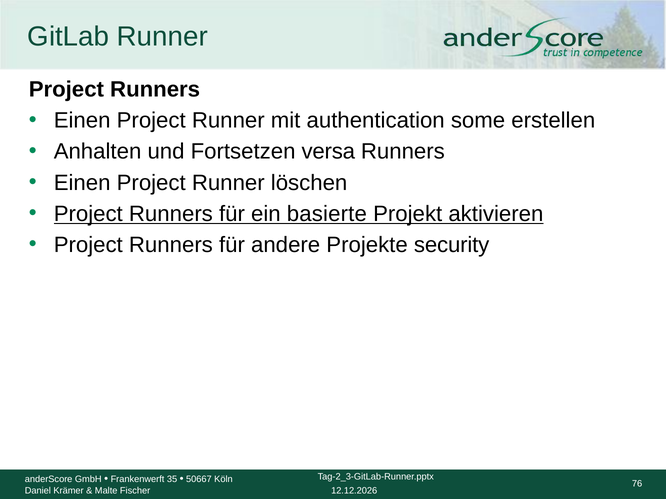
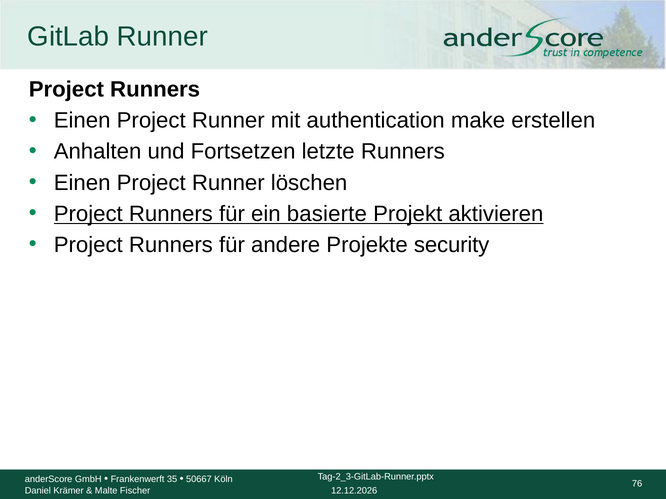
some: some -> make (478, 121)
versa: versa -> letzte (328, 152)
